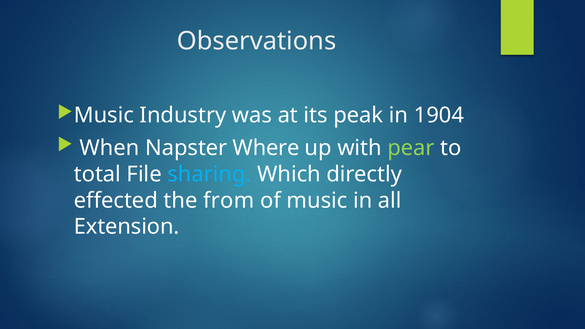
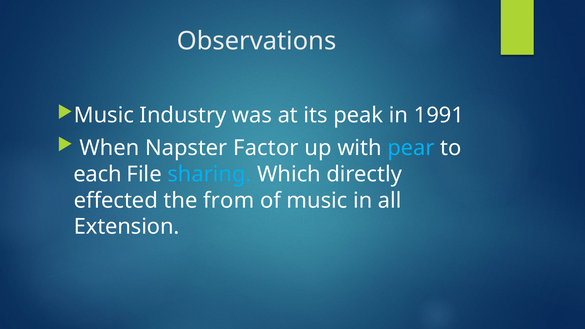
1904: 1904 -> 1991 (439, 115)
Where: Where -> Factor (266, 148)
pear colour: light green -> light blue (411, 148)
total: total -> each (98, 174)
